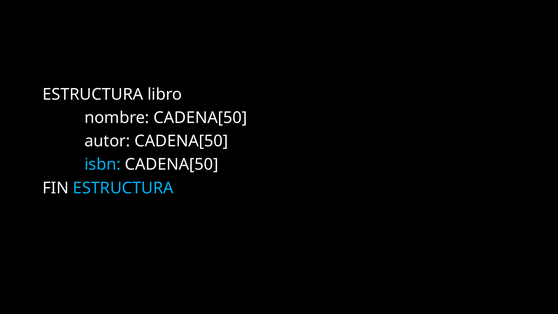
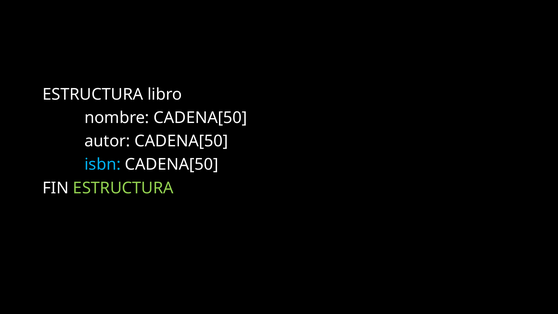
ESTRUCTURA colour: light blue -> light green (123, 188)
